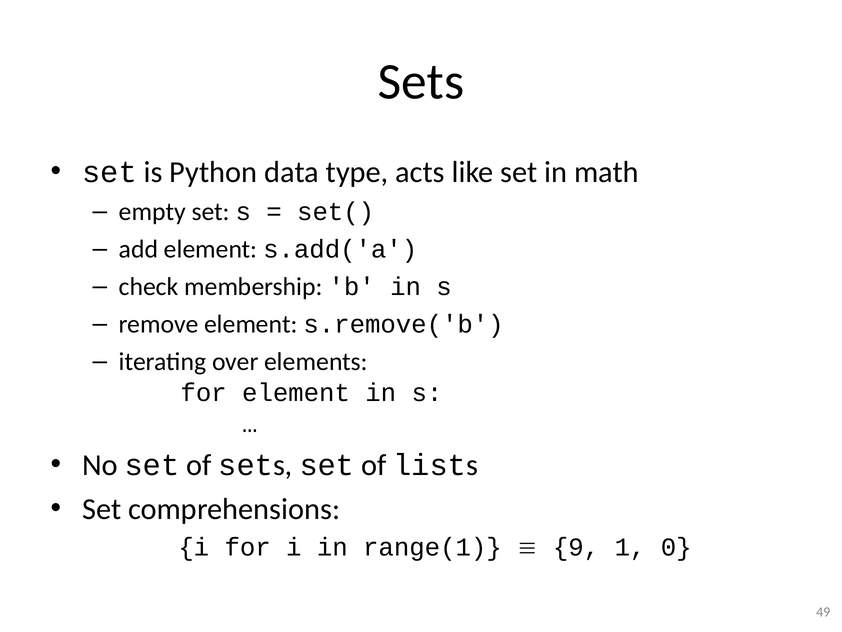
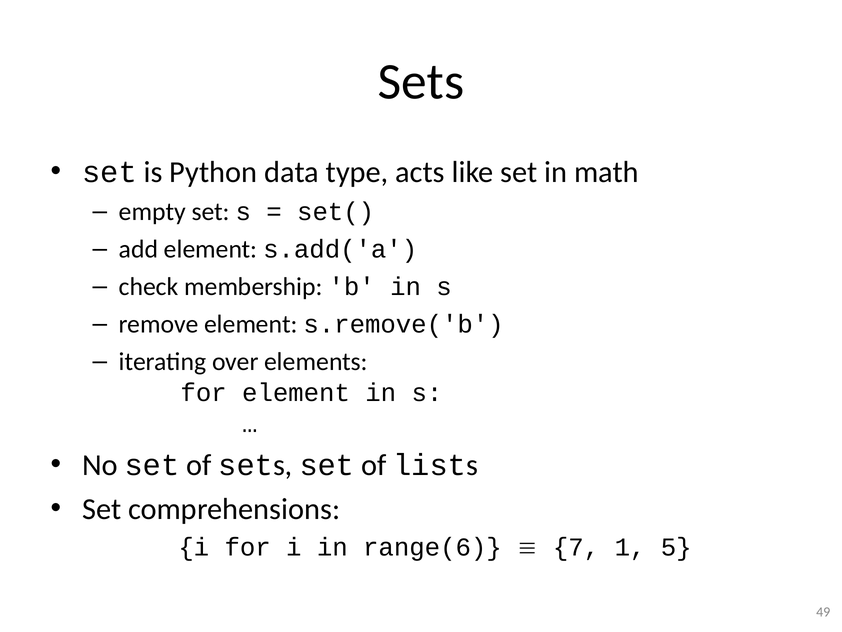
range(1: range(1 -> range(6 (432, 547)
9: 9 -> 7 (576, 547)
0: 0 -> 5 (676, 547)
